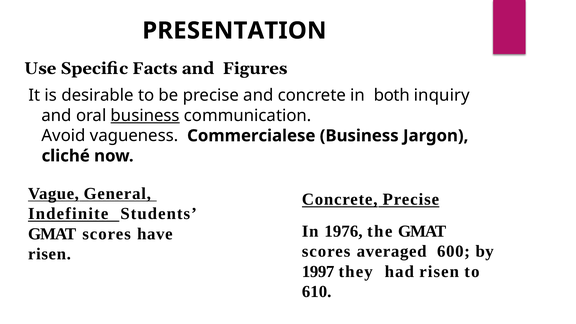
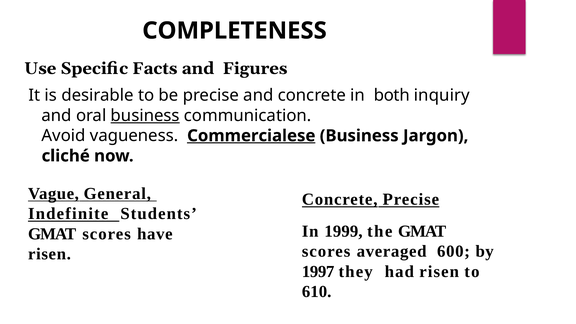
PRESENTATION: PRESENTATION -> COMPLETENESS (235, 31)
Commercialese underline: none -> present (251, 136)
1976: 1976 -> 1999 (343, 231)
